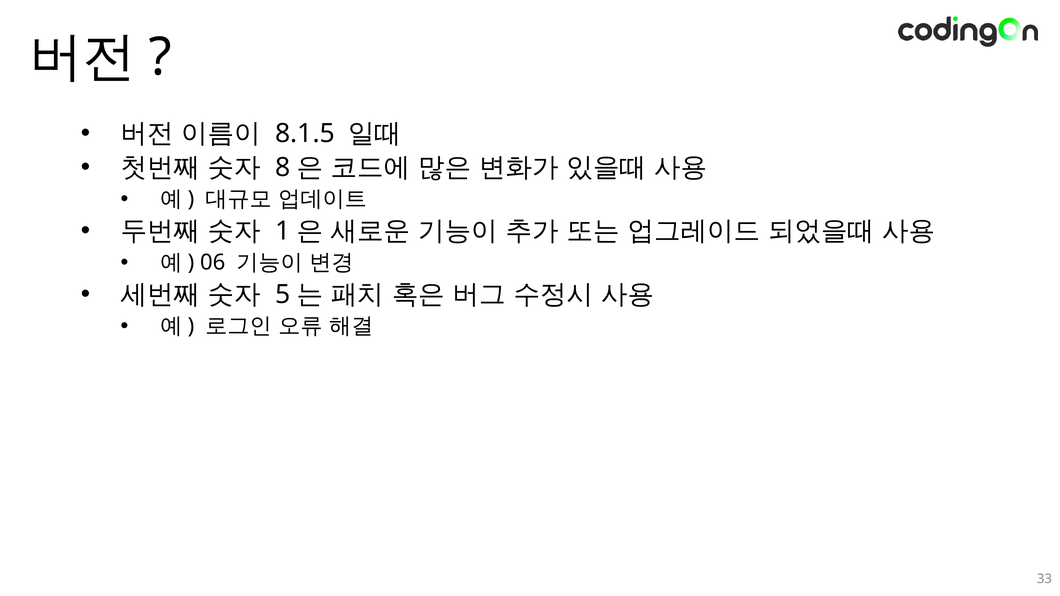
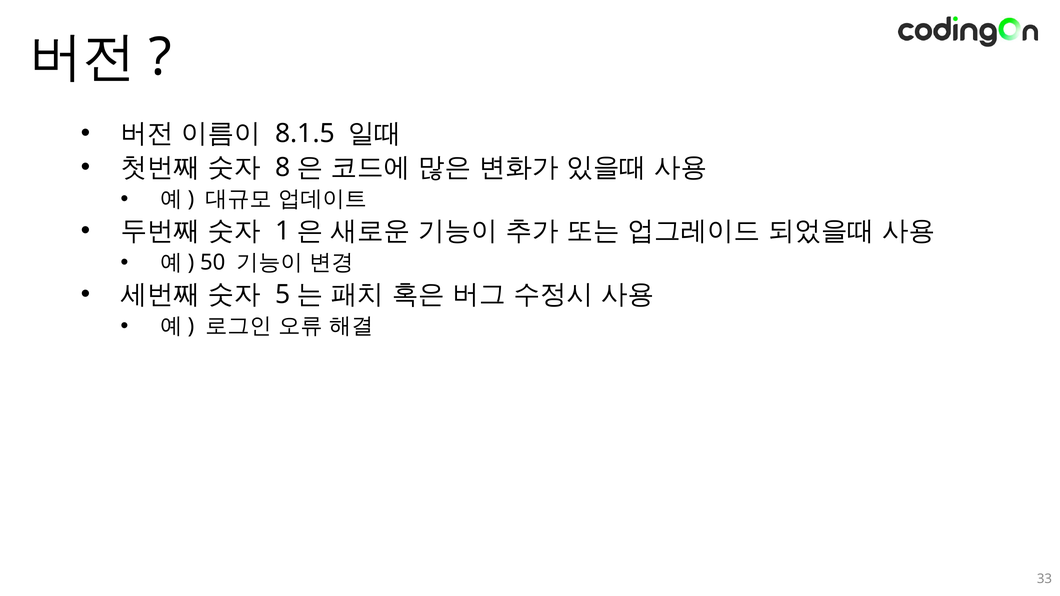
06: 06 -> 50 (213, 263)
